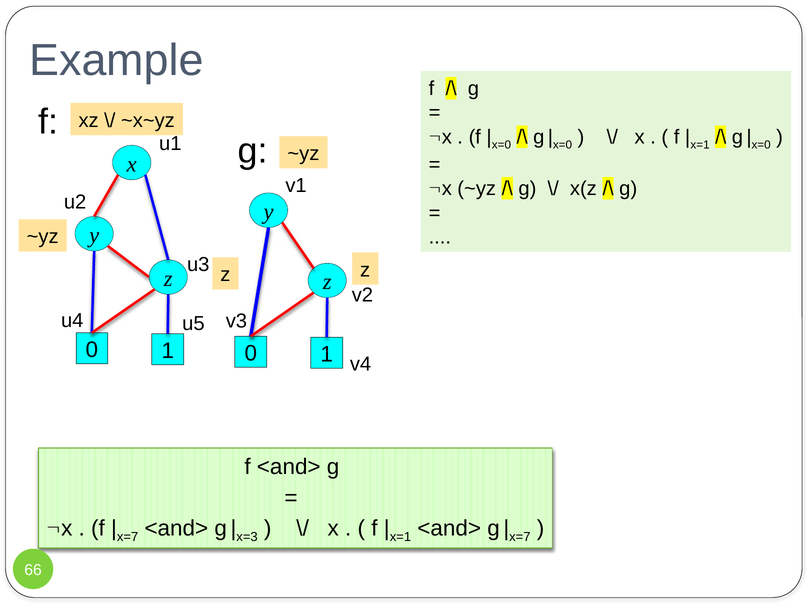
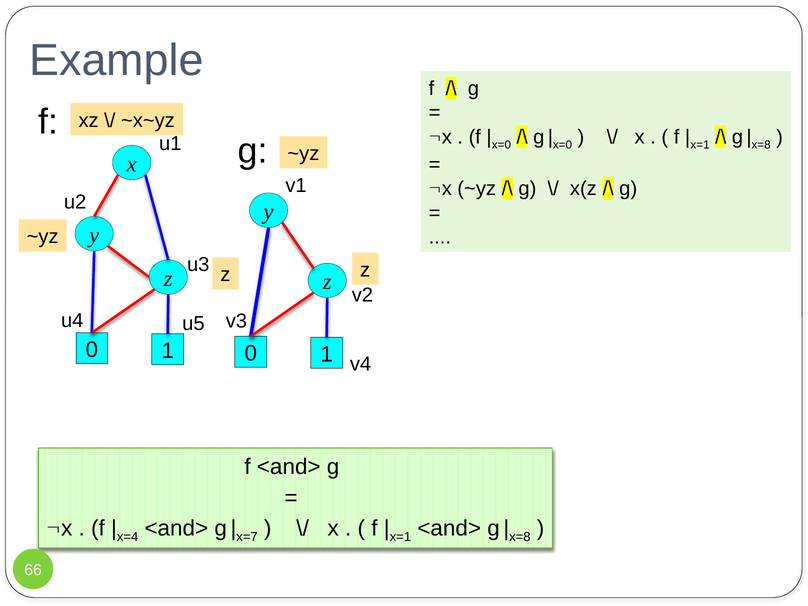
x=0: x=0 -> x=8 (761, 145)
x=7: x=7 -> x=4 (128, 537)
x=3: x=3 -> x=7 (247, 537)
x=7: x=7 -> x=8 (520, 537)
